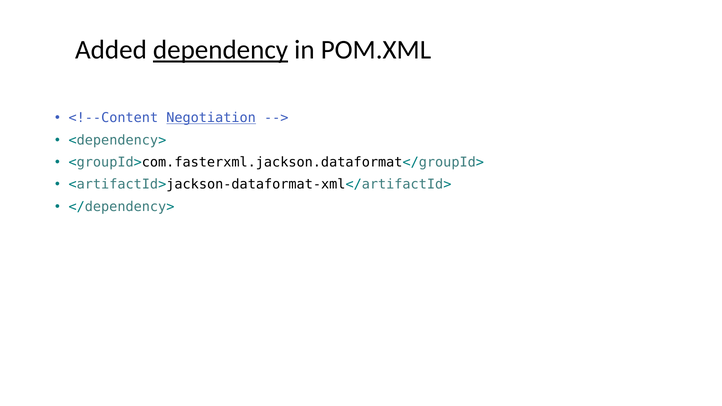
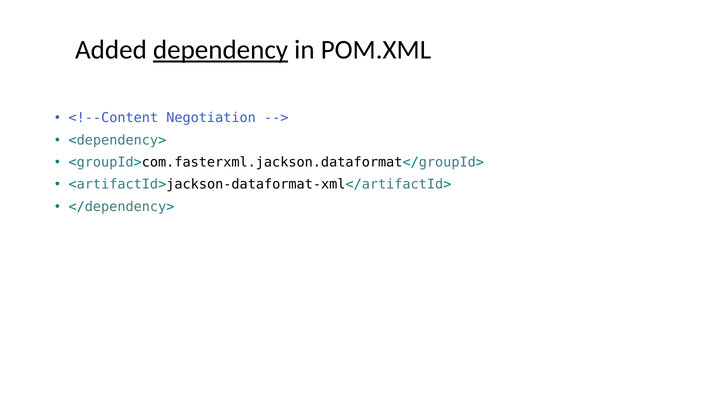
Negotiation underline: present -> none (211, 118)
